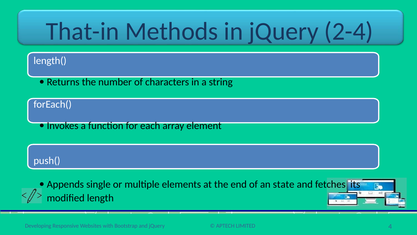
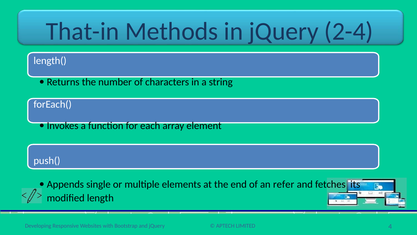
state: state -> refer (284, 184)
